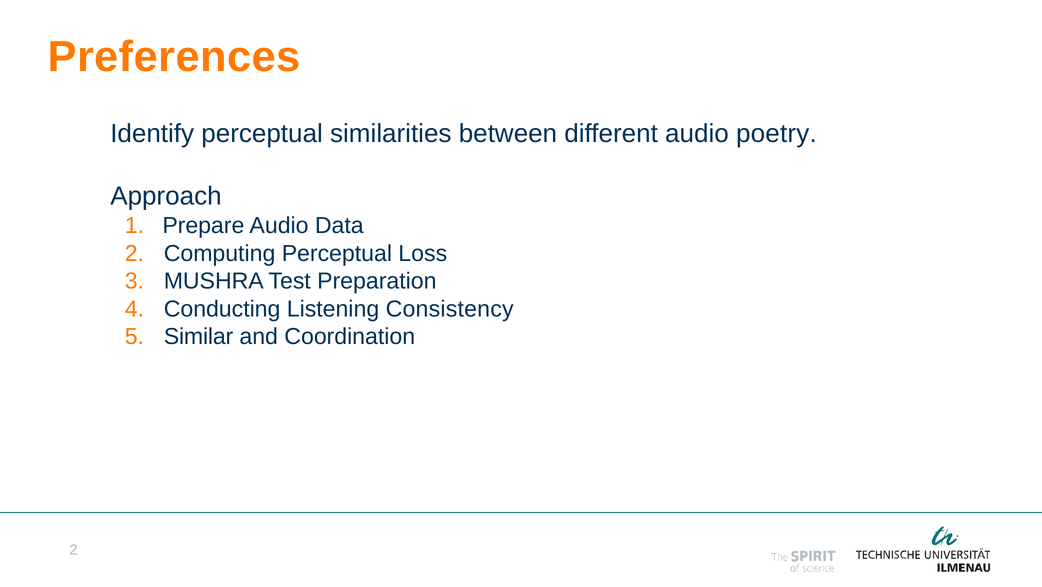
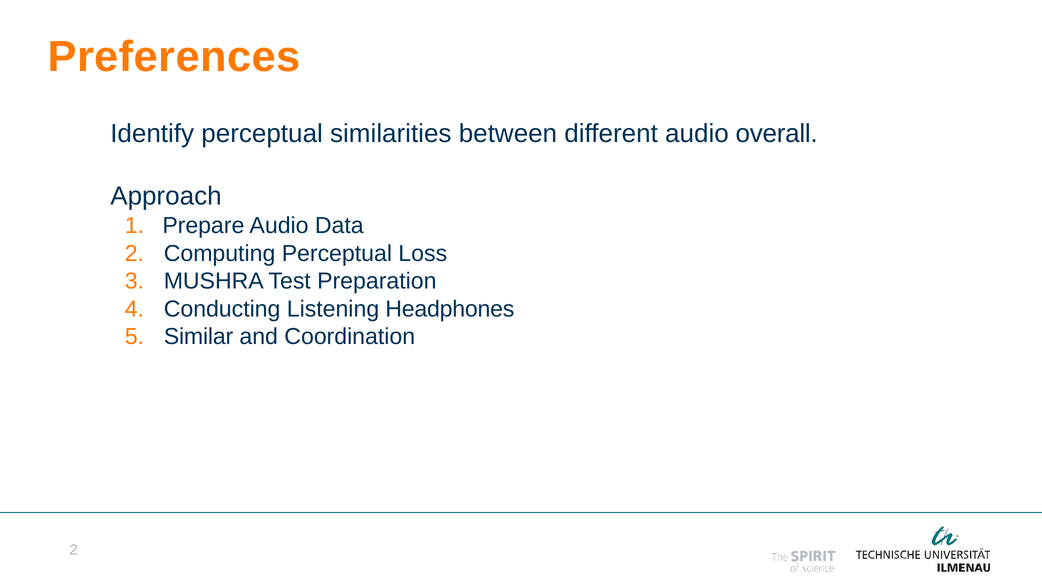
poetry: poetry -> overall (777, 134)
Consistency: Consistency -> Headphones (450, 309)
